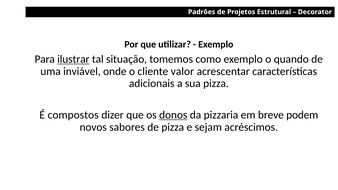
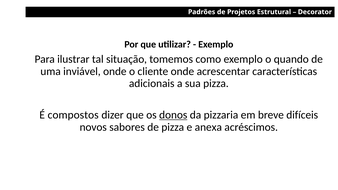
ilustrar underline: present -> none (73, 59)
cliente valor: valor -> onde (182, 71)
podem: podem -> difíceis (302, 115)
sejam: sejam -> anexa (208, 127)
